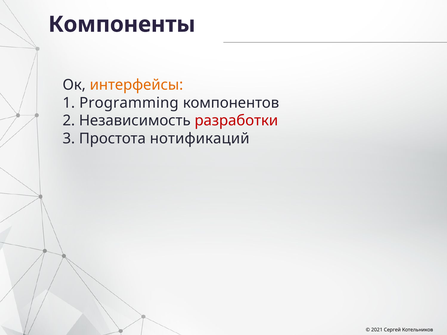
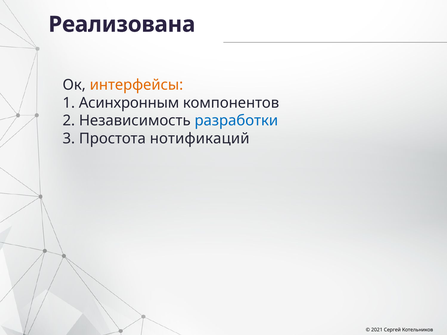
Компоненты: Компоненты -> Реализована (122, 24)
Programming: Programming -> Асинхронным (129, 103)
разработки colour: red -> blue (236, 121)
